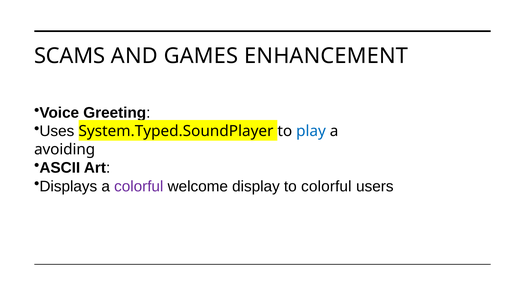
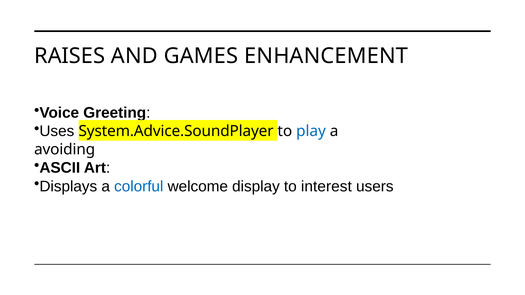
SCAMS: SCAMS -> RAISES (70, 56)
System.Typed.SoundPlayer: System.Typed.SoundPlayer -> System.Advice.SoundPlayer (176, 131)
colorful colour: purple -> blue (139, 187)
to colorful: colorful -> interest (326, 187)
